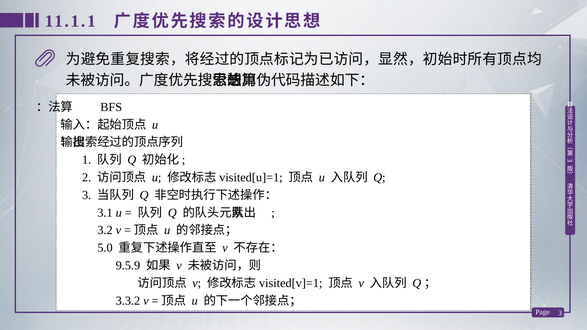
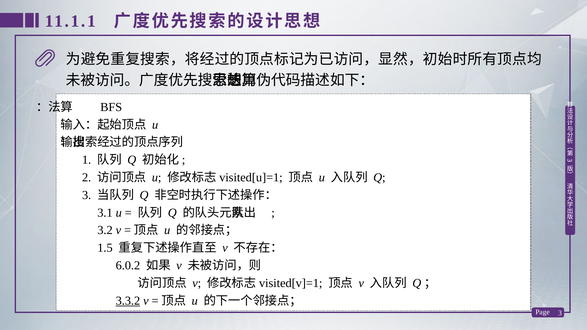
5.0: 5.0 -> 1.5 (105, 248)
9.5.9: 9.5.9 -> 6.0.2 (128, 266)
3.3.2 underline: none -> present (128, 301)
